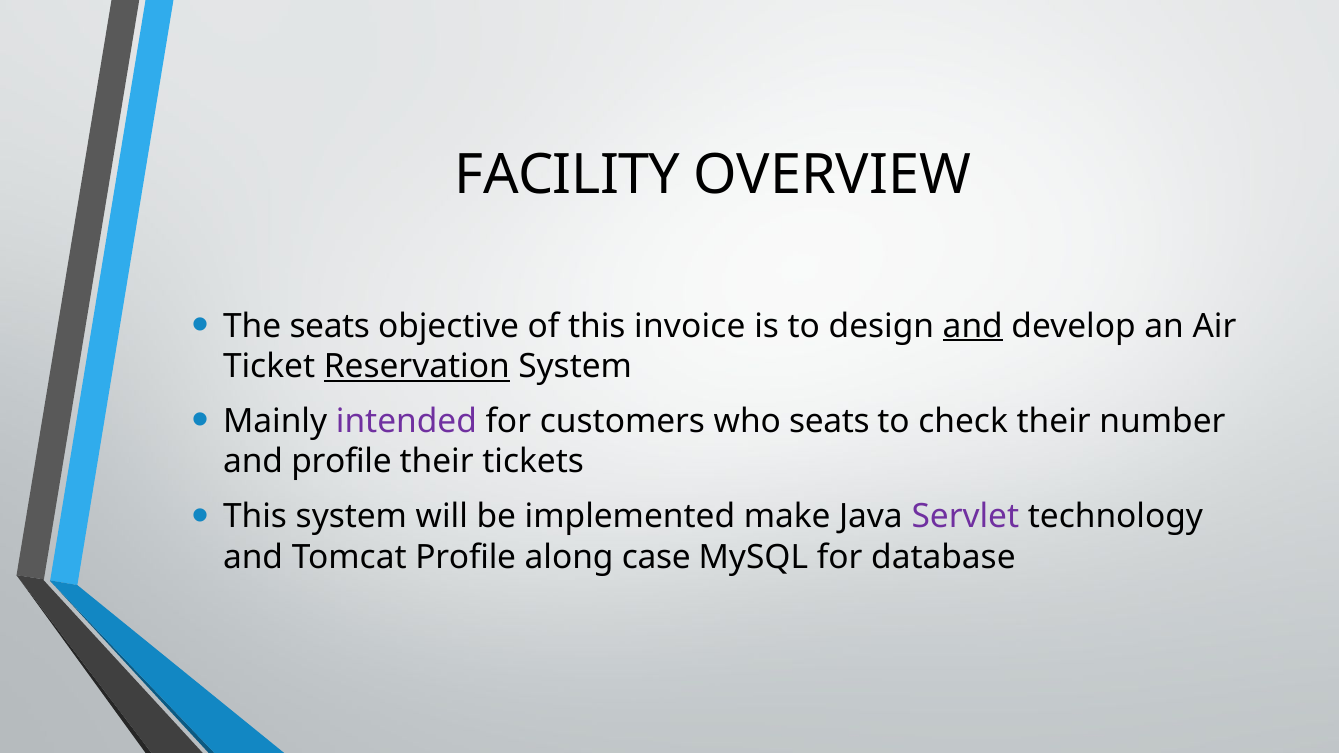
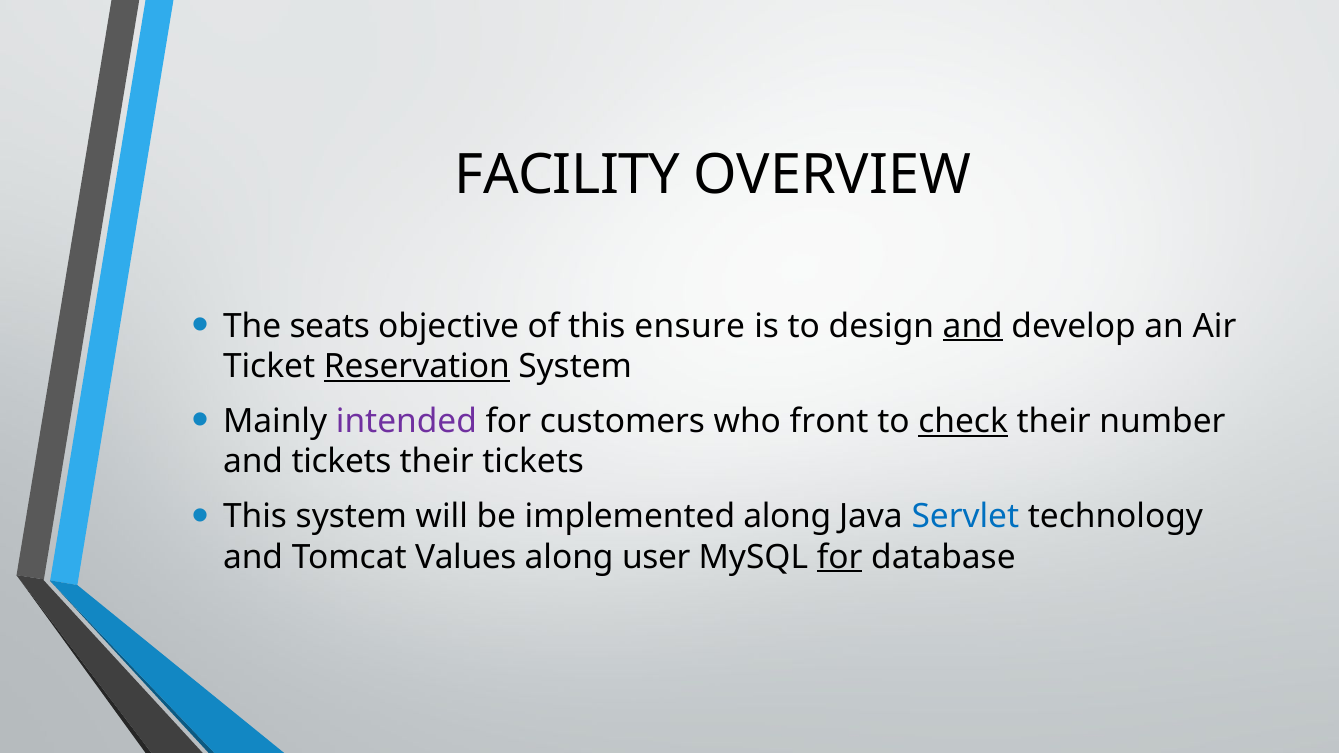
invoice: invoice -> ensure (690, 326)
who seats: seats -> front (829, 422)
check underline: none -> present (963, 422)
and profile: profile -> tickets (342, 462)
implemented make: make -> along (787, 517)
Servlet colour: purple -> blue (965, 517)
Tomcat Profile: Profile -> Values (466, 557)
case: case -> user (656, 557)
for underline: none -> present (840, 557)
